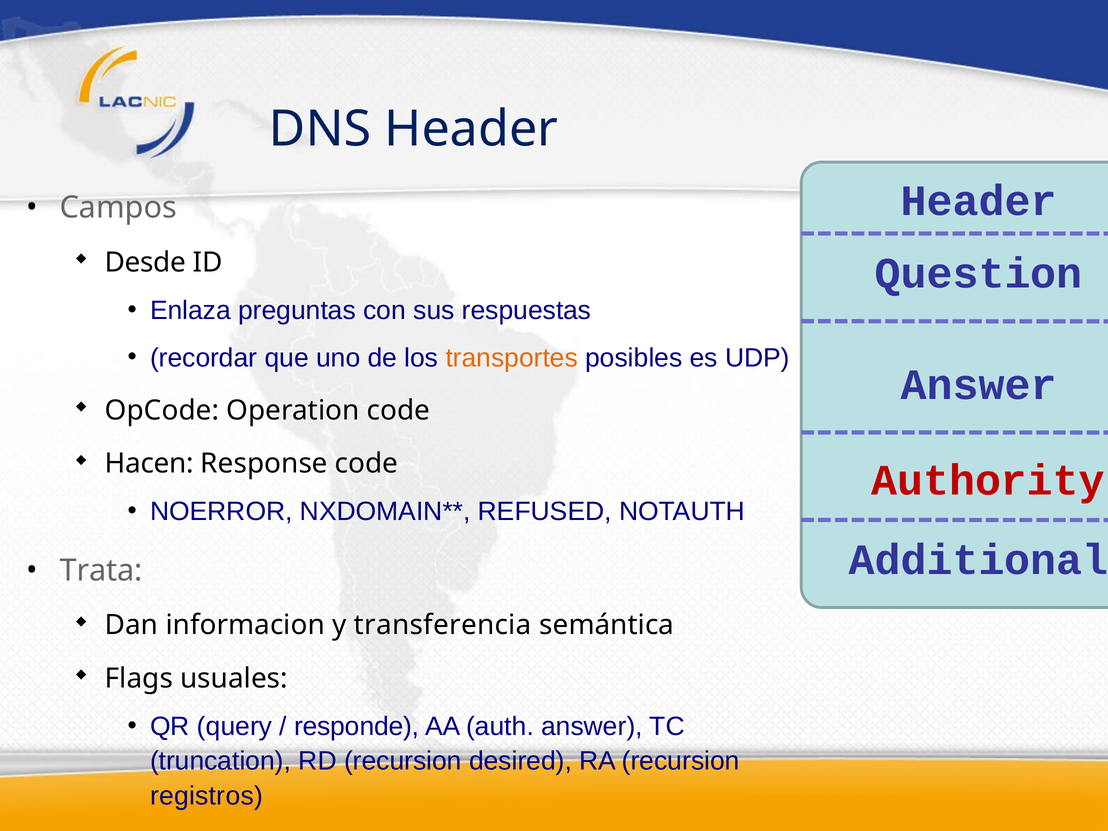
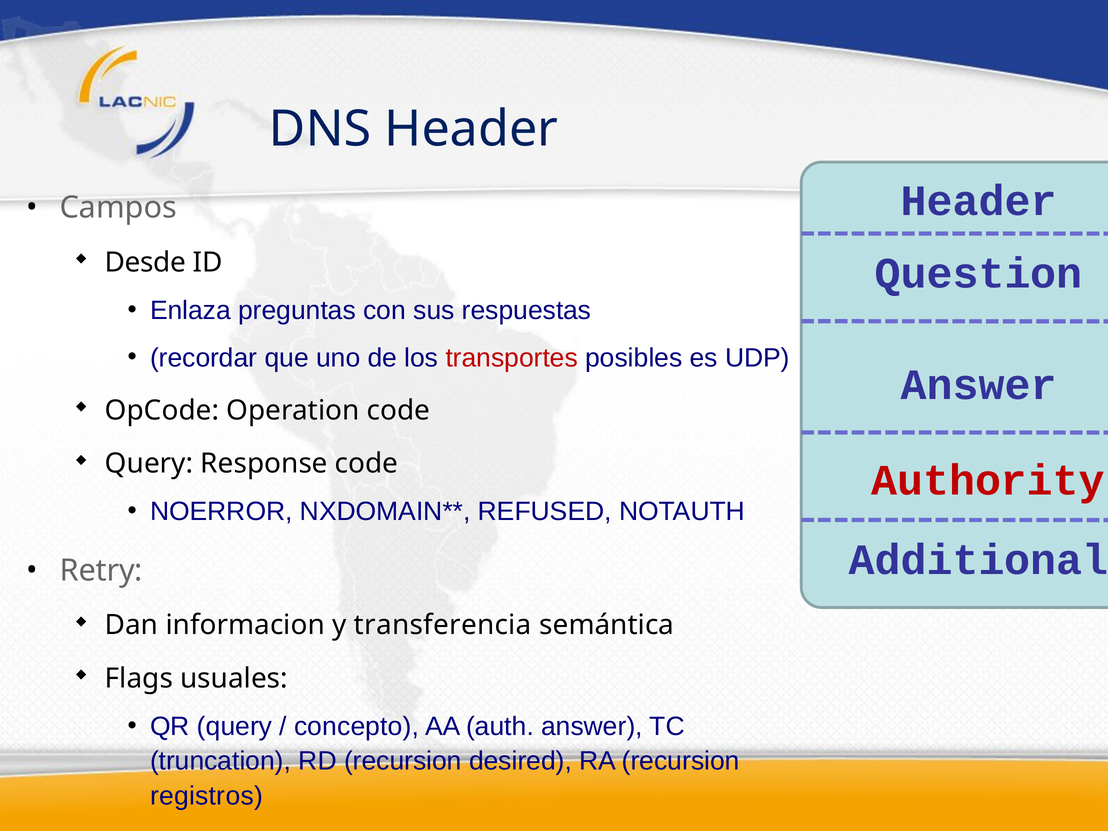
transportes colour: orange -> red (512, 358)
Hacen: Hacen -> Query (149, 464)
Trata: Trata -> Retry (101, 571)
responde: responde -> concepto (357, 727)
